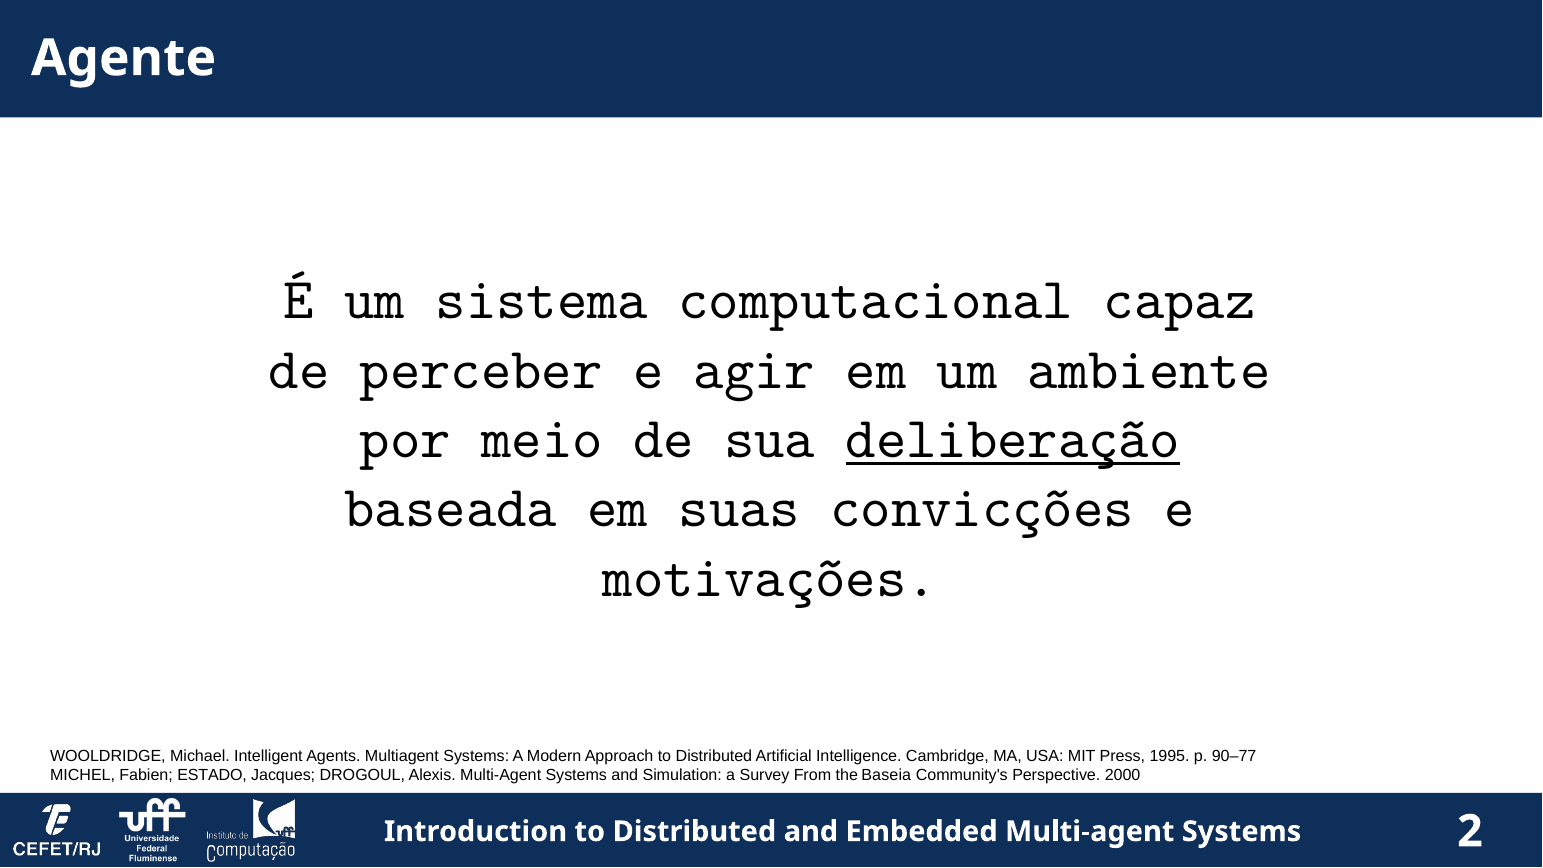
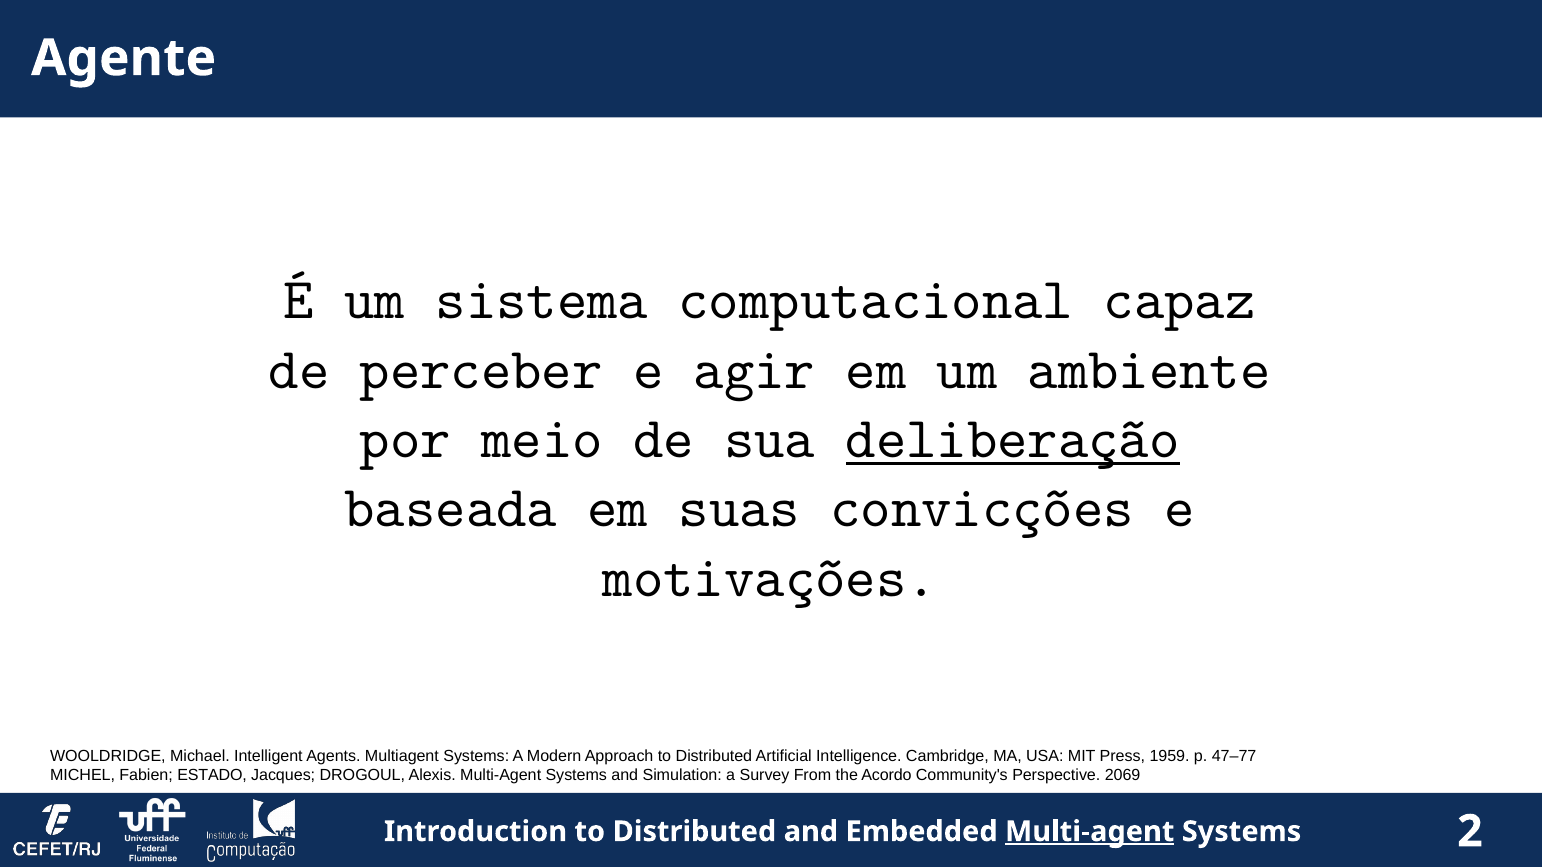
1995: 1995 -> 1959 (1170, 756)
90–77: 90–77 -> 47–77 (1234, 756)
Baseia: Baseia -> Acordo (886, 775)
2000: 2000 -> 2069 (1123, 775)
Multi-agent underline: none -> present (1090, 832)
